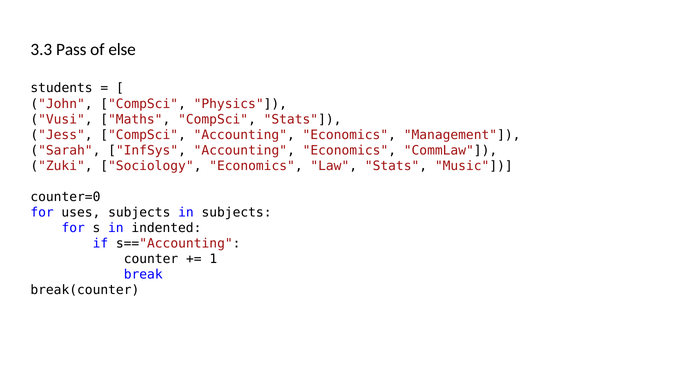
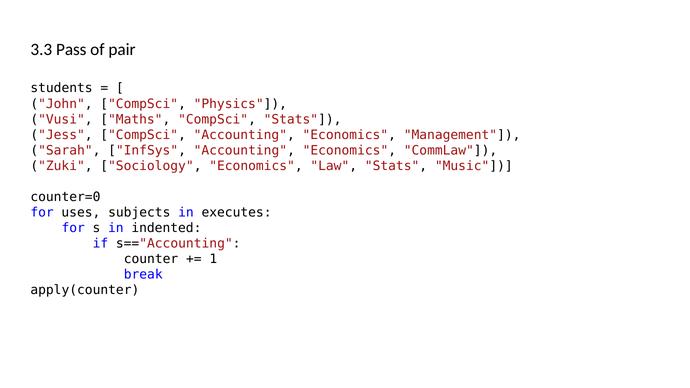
else: else -> pair (122, 50)
in subjects: subjects -> executes (237, 212)
break(counter: break(counter -> apply(counter (85, 290)
